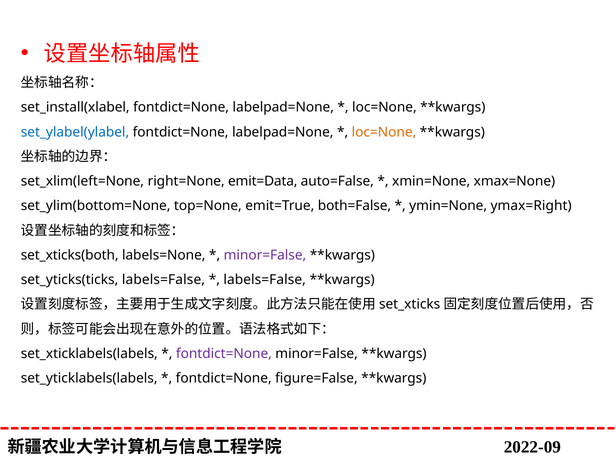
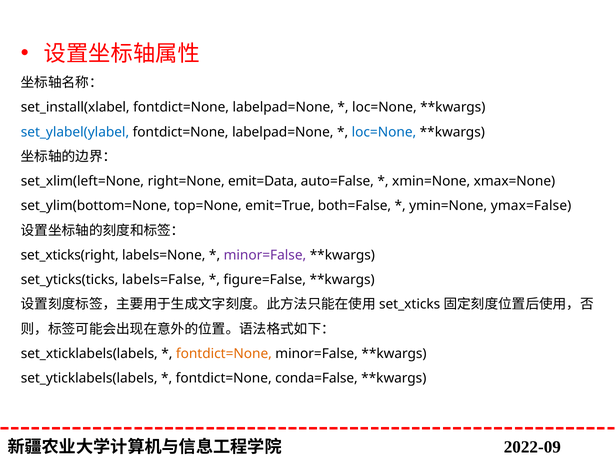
loc=None colour: orange -> blue (384, 132)
ymax=Right: ymax=Right -> ymax=False (531, 206)
set_xticks(both: set_xticks(both -> set_xticks(right (70, 255)
labels=False: labels=False -> figure=False (265, 280)
fontdict=None colour: purple -> orange (224, 354)
figure=False: figure=False -> conda=False (316, 378)
